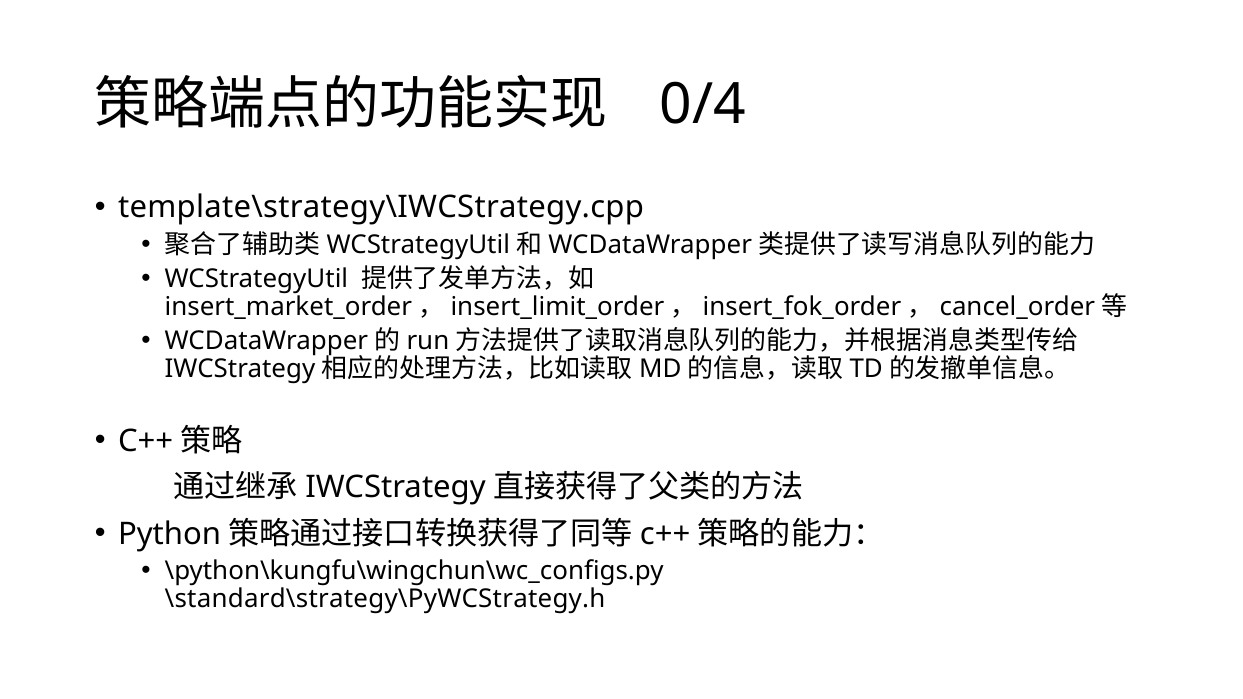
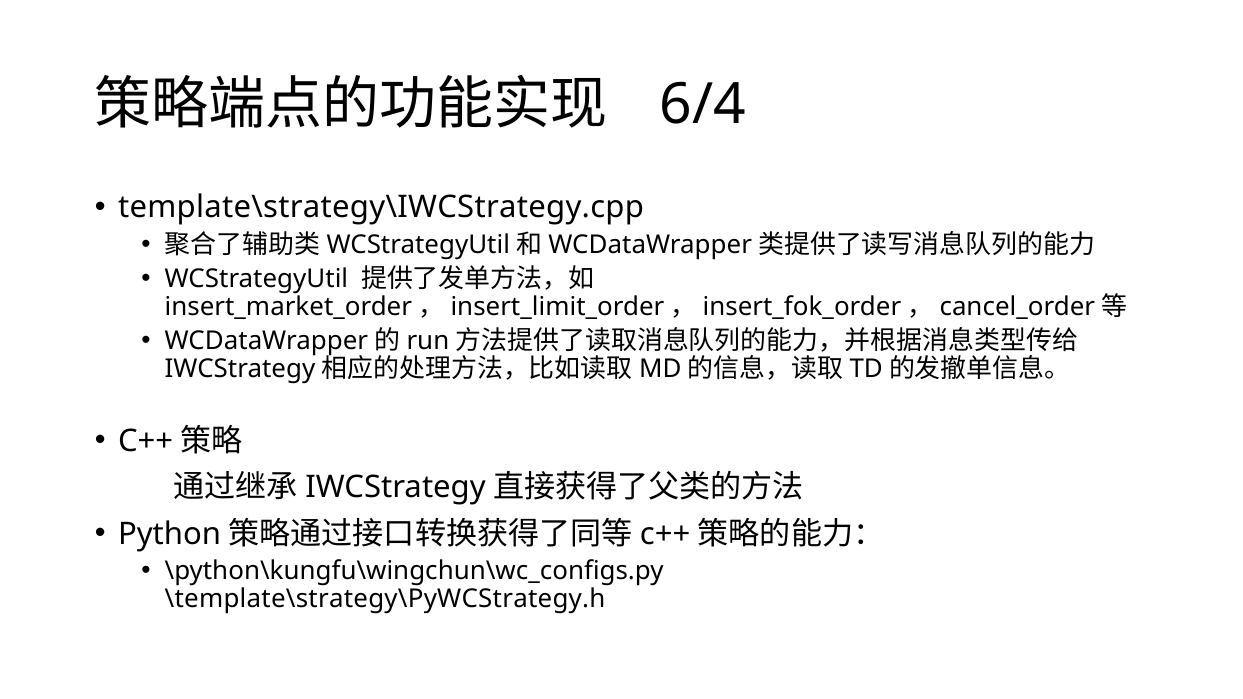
0/4: 0/4 -> 6/4 (703, 104)
\standard\strategy\PyWCStrategy.h: \standard\strategy\PyWCStrategy.h -> \template\strategy\PyWCStrategy.h (385, 599)
